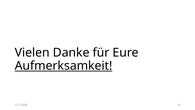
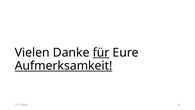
für underline: none -> present (101, 52)
